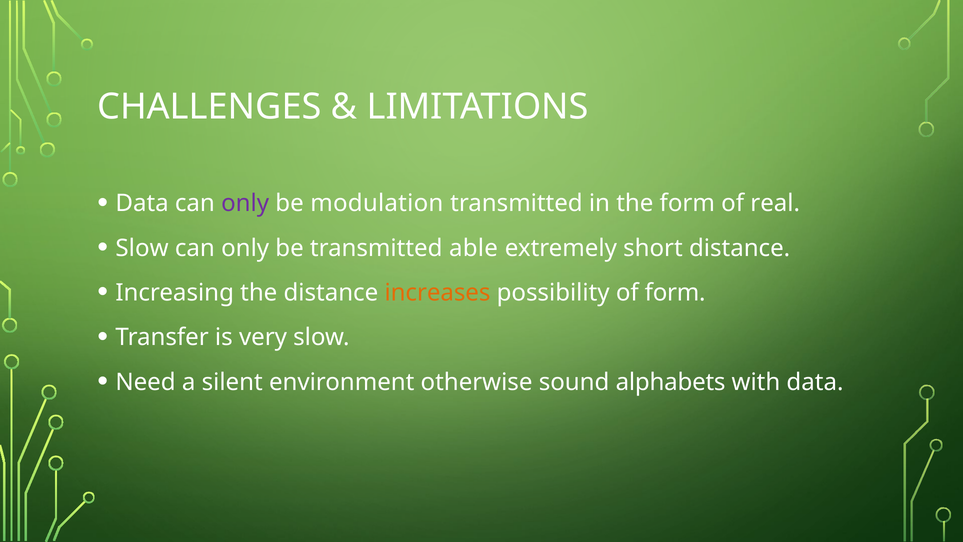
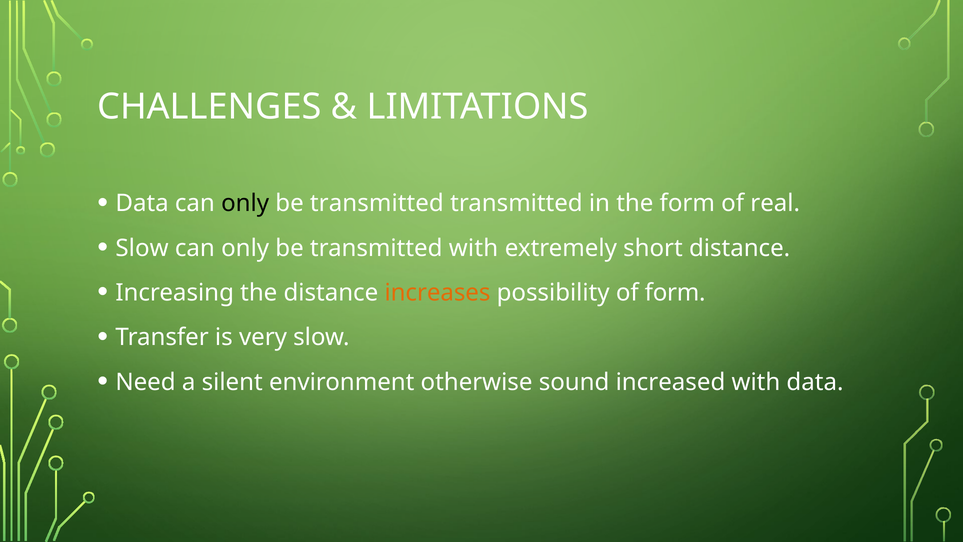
only colour: purple -> black (245, 203)
modulation: modulation -> transmitted (377, 203)
transmitted able: able -> with (473, 248)
alphabets: alphabets -> increased (670, 382)
